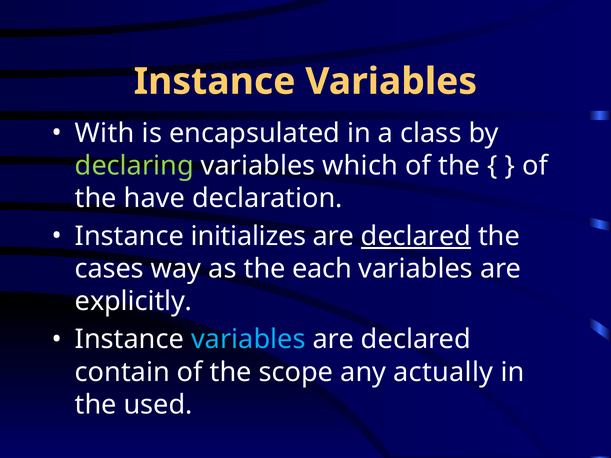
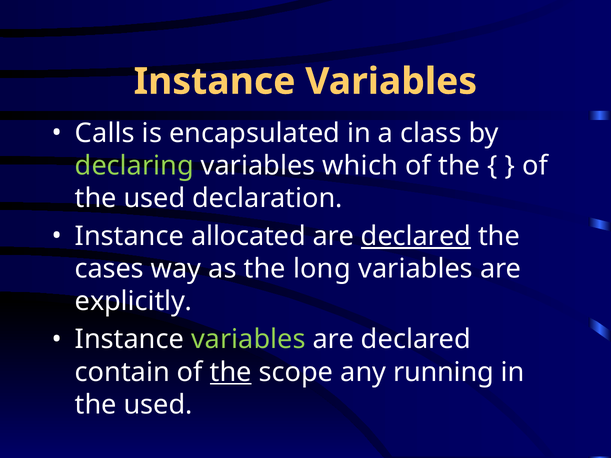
With: With -> Calls (105, 133)
have: have -> used (155, 198)
initializes: initializes -> allocated (248, 236)
each: each -> long (322, 269)
variables colour: light blue -> light green (248, 340)
the underline: none -> present (231, 372)
actually: actually -> running (444, 372)
